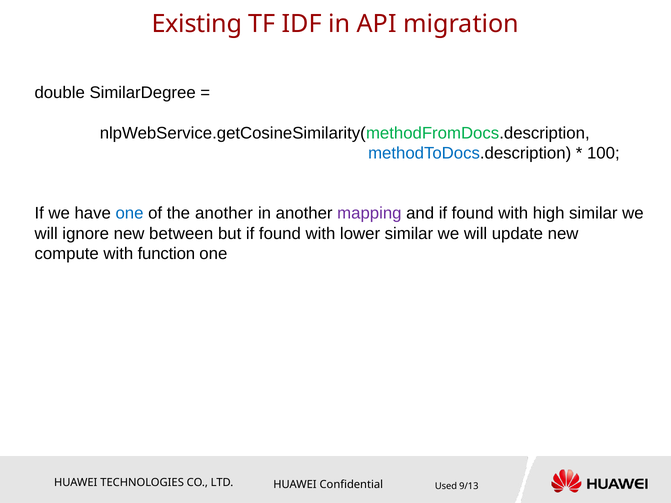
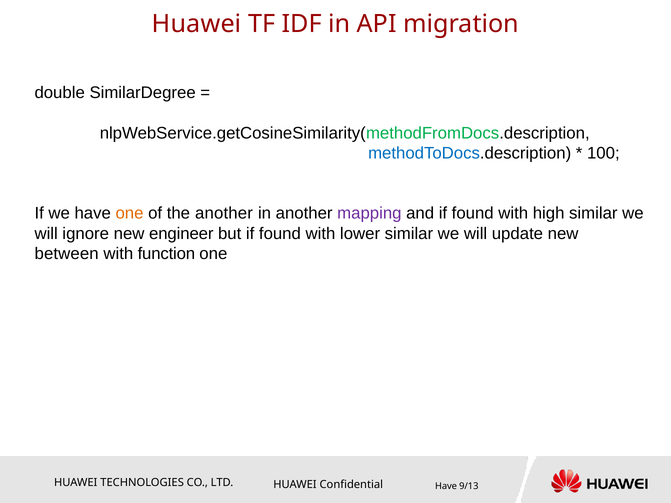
Existing: Existing -> Huawei (197, 24)
one colour: blue -> orange (130, 214)
between: between -> engineer (181, 234)
compute: compute -> between (67, 254)
Used: Used -> Have (446, 486)
